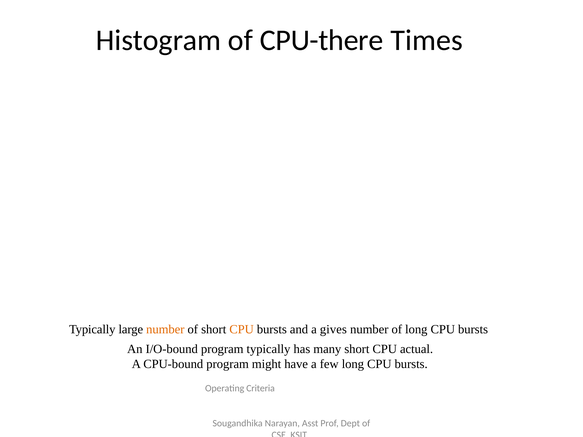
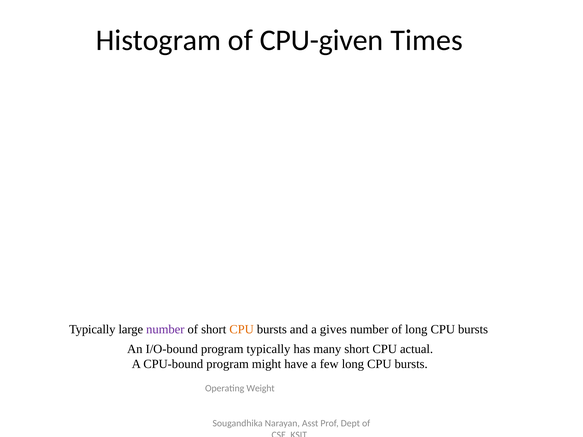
CPU-there: CPU-there -> CPU-given (322, 40)
number colour: orange -> purple (165, 330)
Criteria: Criteria -> Weight (261, 388)
